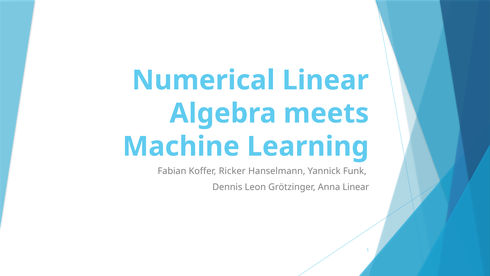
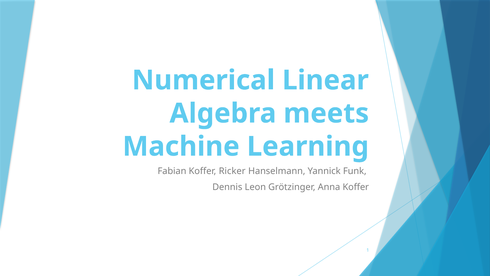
Anna Linear: Linear -> Koffer (356, 187)
